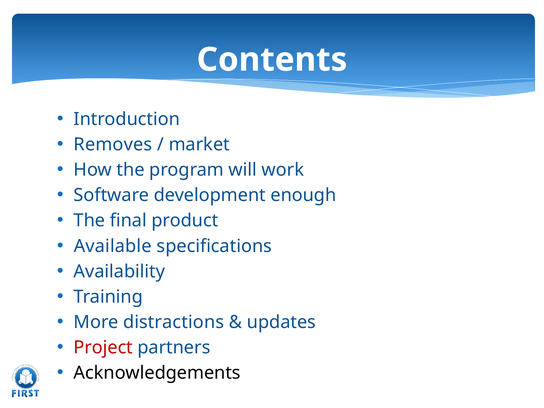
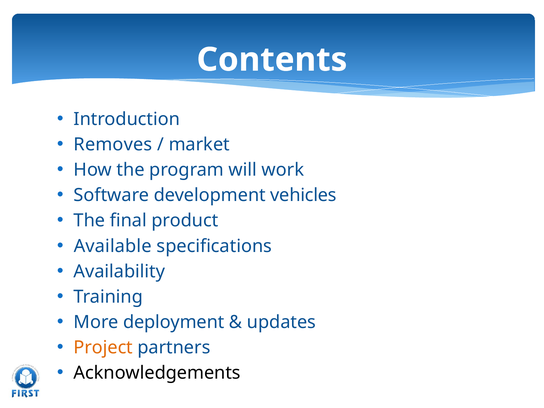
enough: enough -> vehicles (303, 195)
distractions: distractions -> deployment (174, 322)
Project colour: red -> orange (103, 348)
